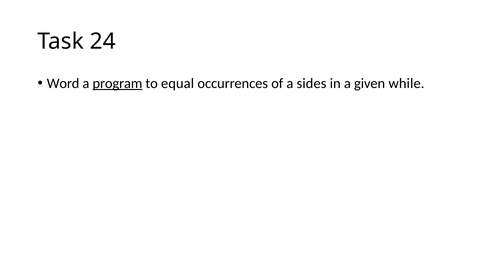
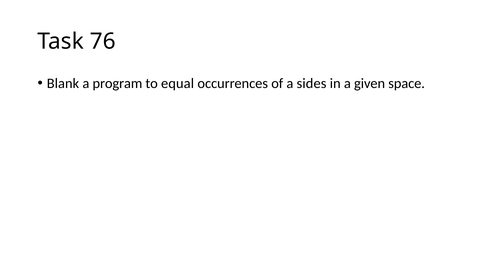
24: 24 -> 76 (103, 41)
Word: Word -> Blank (63, 83)
program underline: present -> none (117, 83)
while: while -> space (407, 83)
